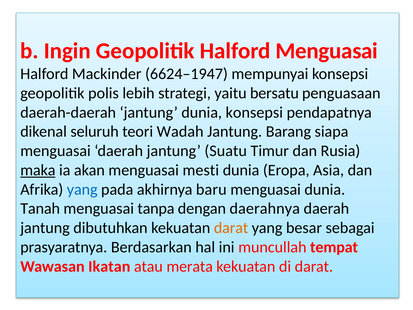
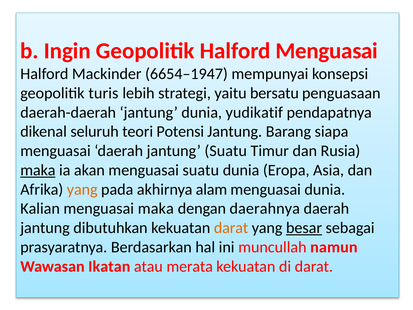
6624–1947: 6624–1947 -> 6654–1947 (186, 74)
polis: polis -> turis (103, 93)
dunia konsepsi: konsepsi -> yudikatif (254, 112)
Wadah: Wadah -> Potensi (180, 132)
menguasai mesti: mesti -> suatu (201, 170)
yang colour: blue -> orange (82, 189)
baru: baru -> alam (211, 189)
Tanah: Tanah -> Kalian (40, 208)
menguasai tanpa: tanpa -> maka (156, 208)
besar underline: none -> present (304, 228)
tempat: tempat -> namun (334, 247)
